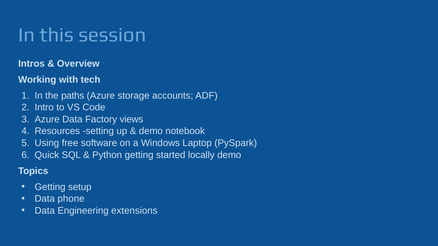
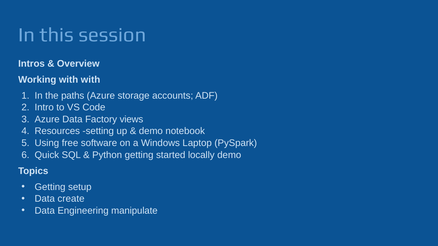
with tech: tech -> with (91, 80)
phone: phone -> create (71, 199)
extensions: extensions -> manipulate (134, 211)
